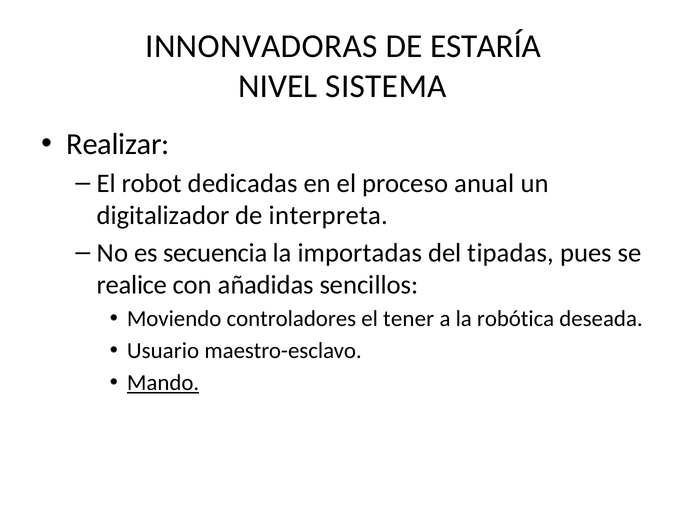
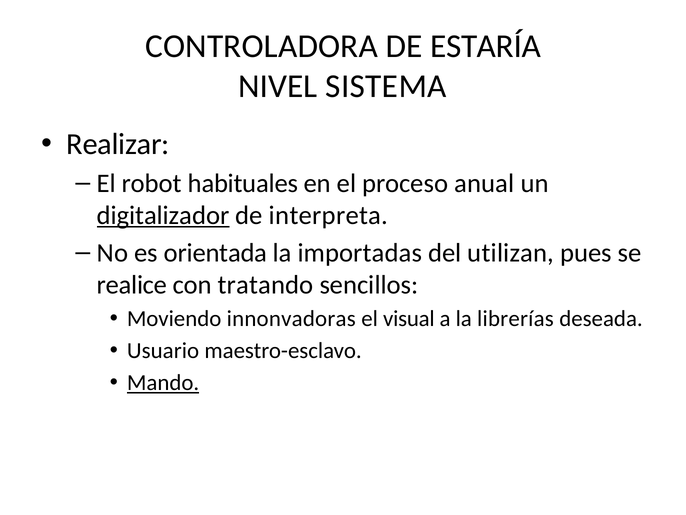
INNONVADORAS: INNONVADORAS -> CONTROLADORA (262, 46)
dedicadas: dedicadas -> habituales (243, 183)
digitalizador underline: none -> present (163, 215)
secuencia: secuencia -> orientada (215, 253)
tipadas: tipadas -> utilizan (511, 253)
añadidas: añadidas -> tratando (266, 284)
controladores: controladores -> innonvadoras (291, 318)
tener: tener -> visual (409, 318)
robótica: robótica -> librerías (515, 318)
